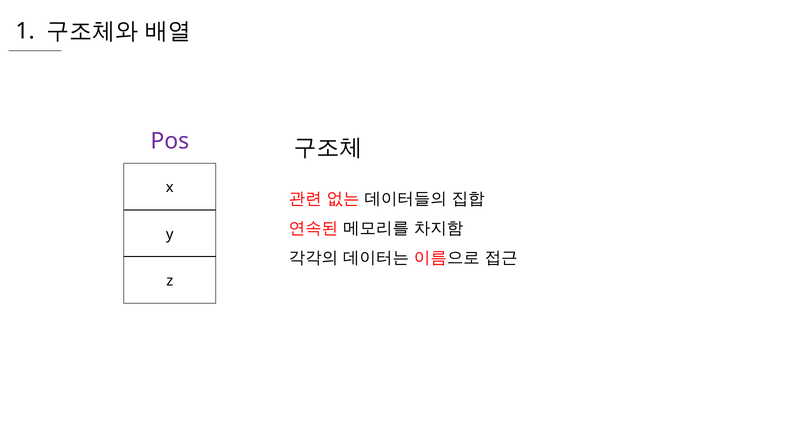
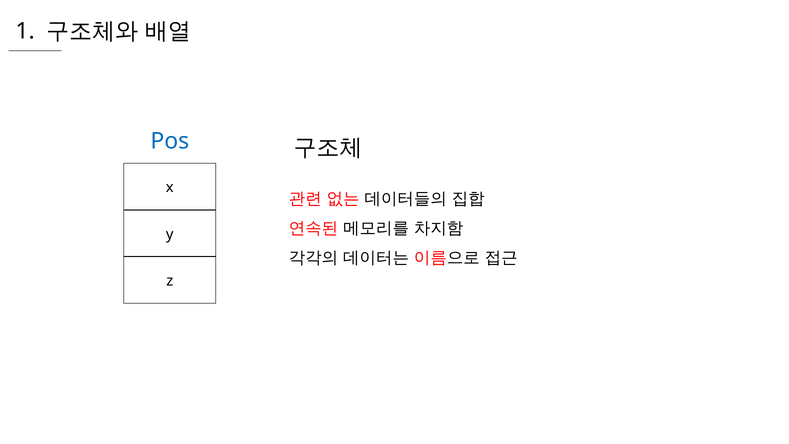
Pos colour: purple -> blue (170, 141)
